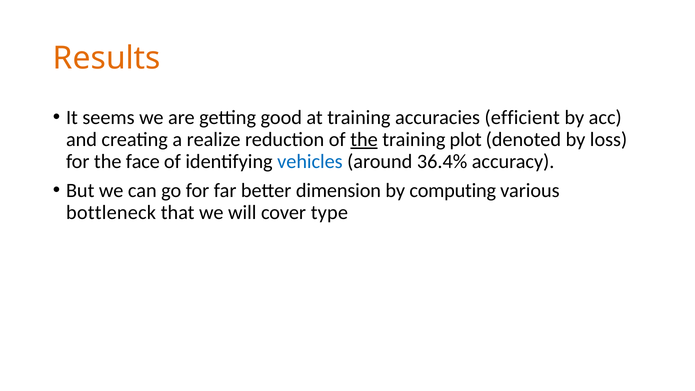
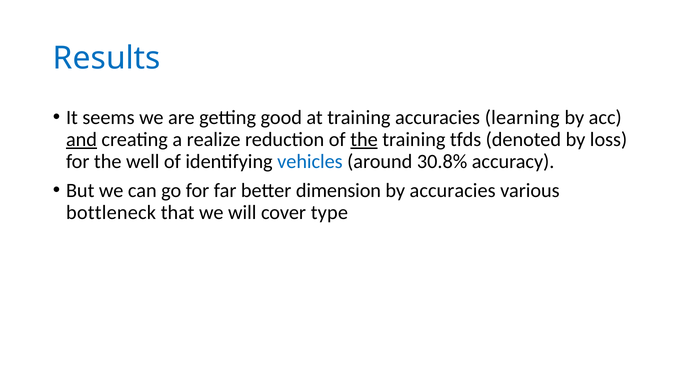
Results colour: orange -> blue (107, 58)
efficient: efficient -> learning (522, 118)
and underline: none -> present (82, 139)
plot: plot -> tfds (466, 139)
face: face -> well (143, 161)
36.4%: 36.4% -> 30.8% (442, 161)
by computing: computing -> accuracies (453, 190)
